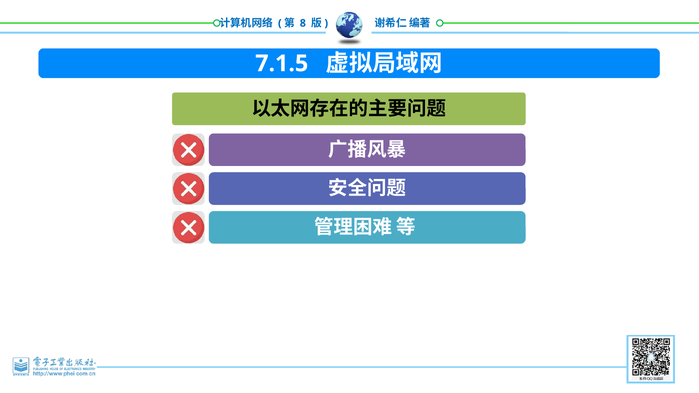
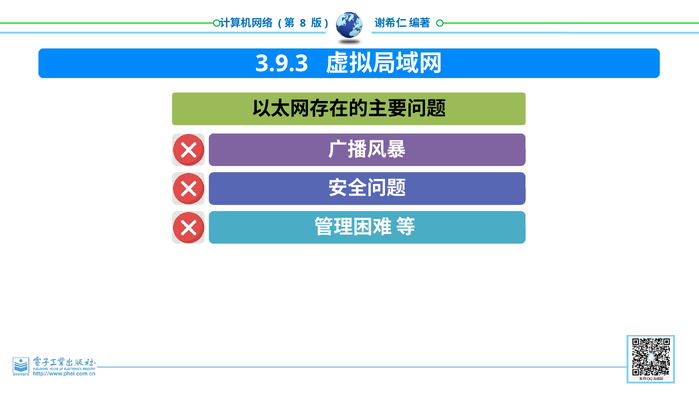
7.1.5: 7.1.5 -> 3.9.3 (282, 64)
